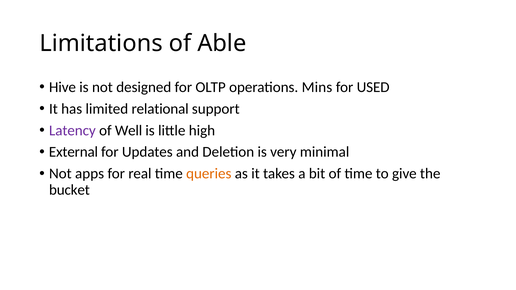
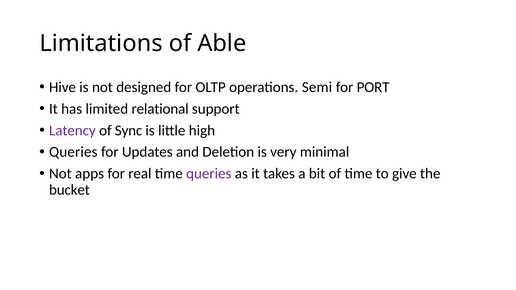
Mins: Mins -> Semi (317, 87)
USED: USED -> PORT (373, 87)
Well: Well -> Sync (129, 131)
External: External -> Queries (73, 152)
queries colour: orange -> purple (209, 174)
